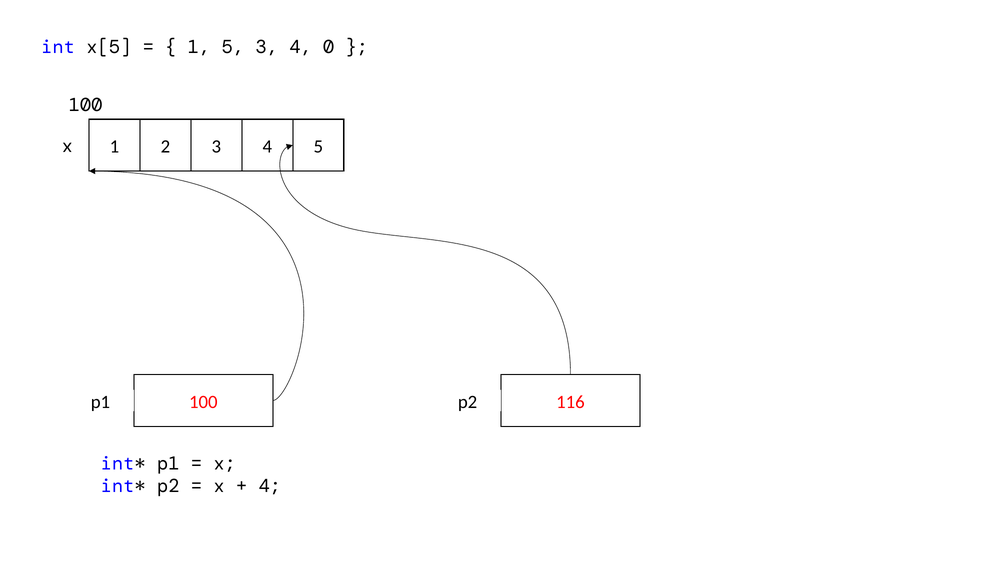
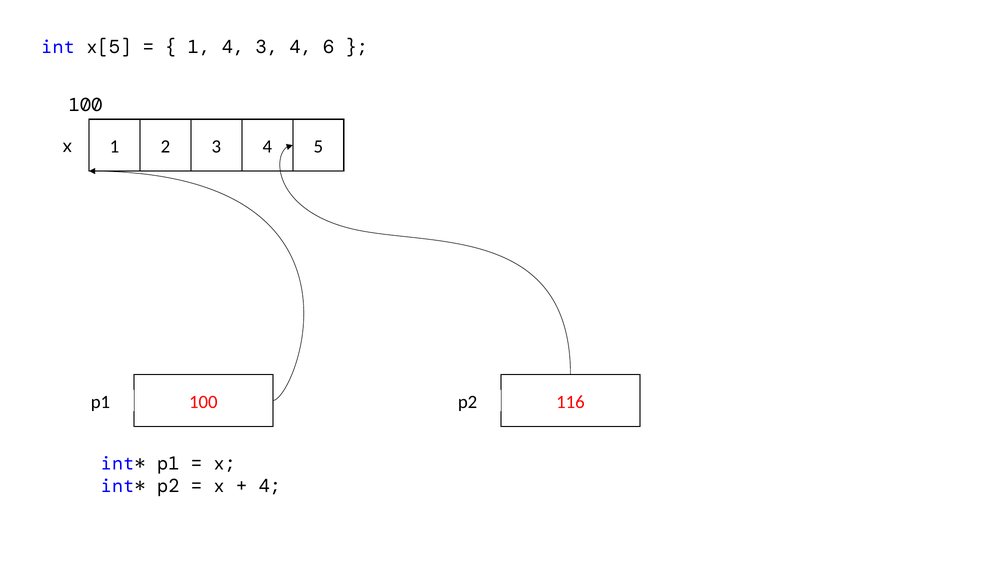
1 5: 5 -> 4 (233, 47)
0: 0 -> 6 (329, 47)
